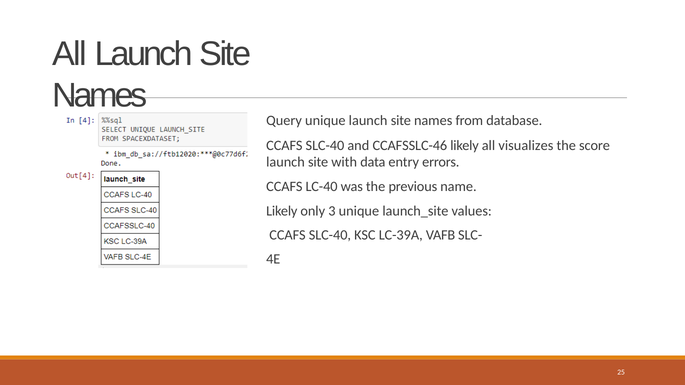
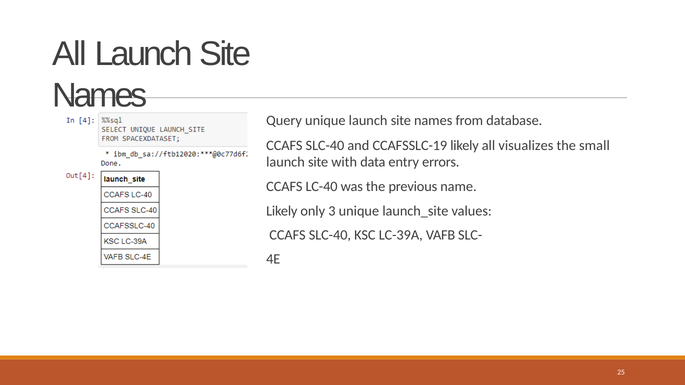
CCAFSSLC-46: CCAFSSLC-46 -> CCAFSSLC-19 (410, 146)
score: score -> small (594, 146)
